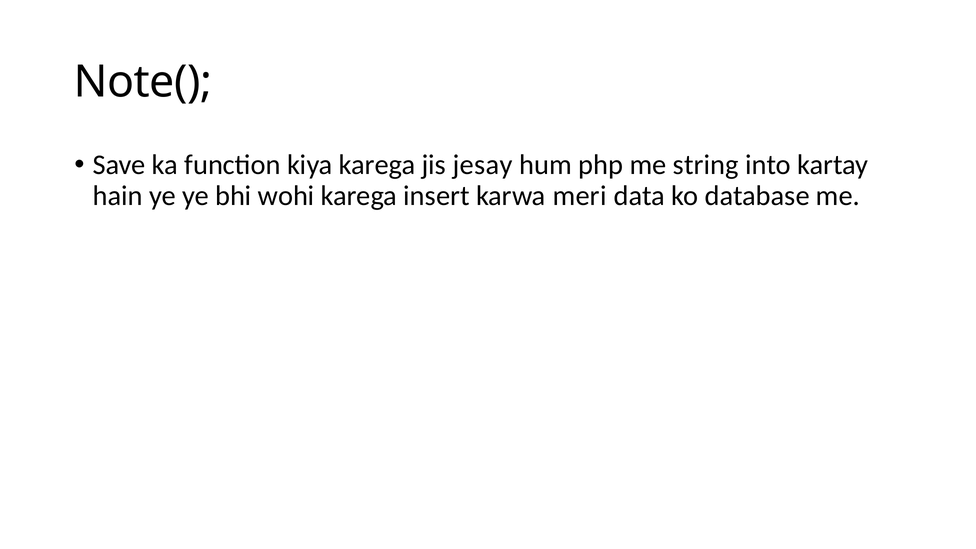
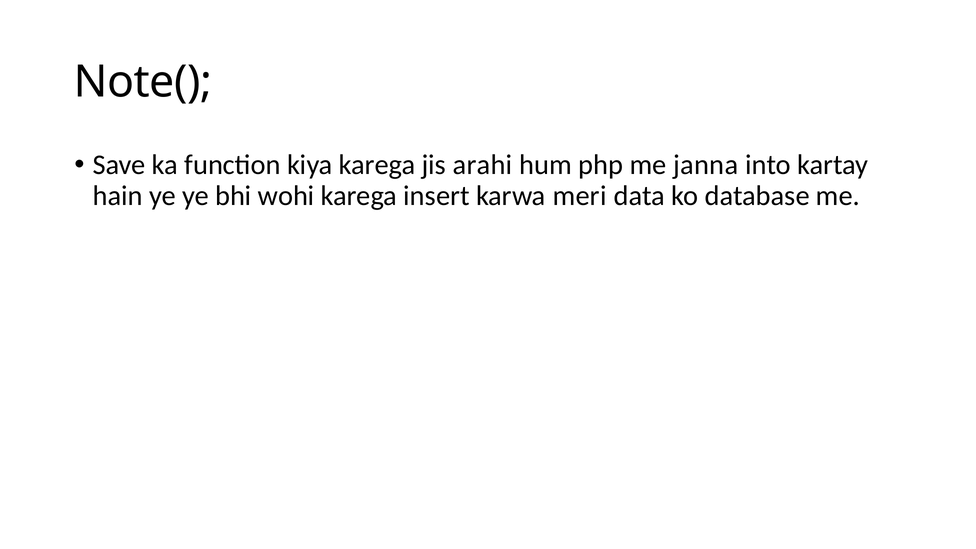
jesay: jesay -> arahi (483, 165)
string: string -> janna (706, 165)
